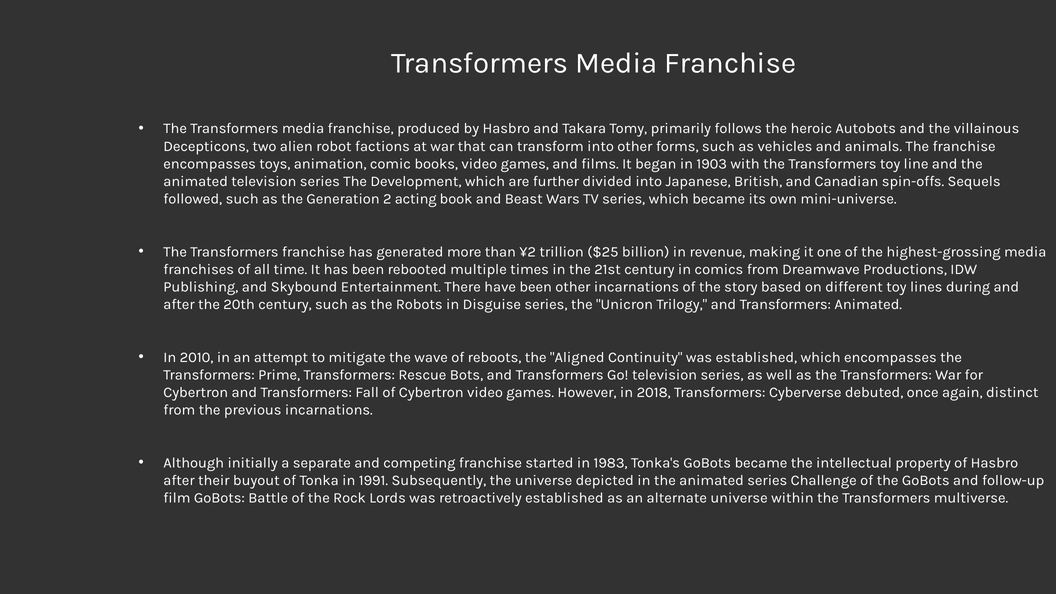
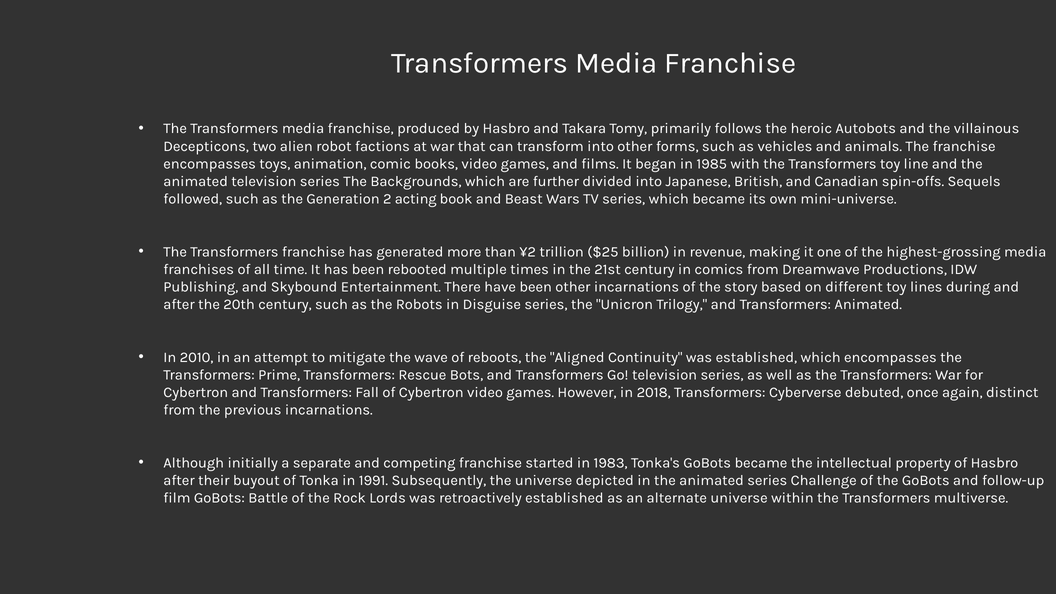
1903: 1903 -> 1985 (712, 164)
Development: Development -> Backgrounds (416, 181)
